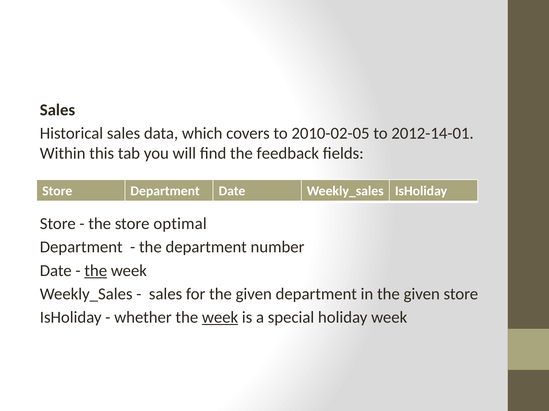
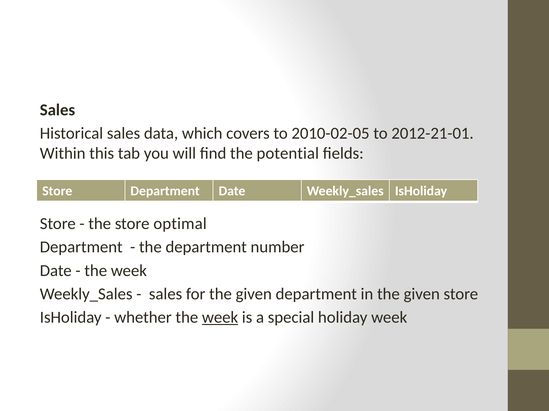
2012-14-01: 2012-14-01 -> 2012-21-01 (433, 134)
feedback: feedback -> potential (288, 154)
the underline: present -> none (96, 271)
